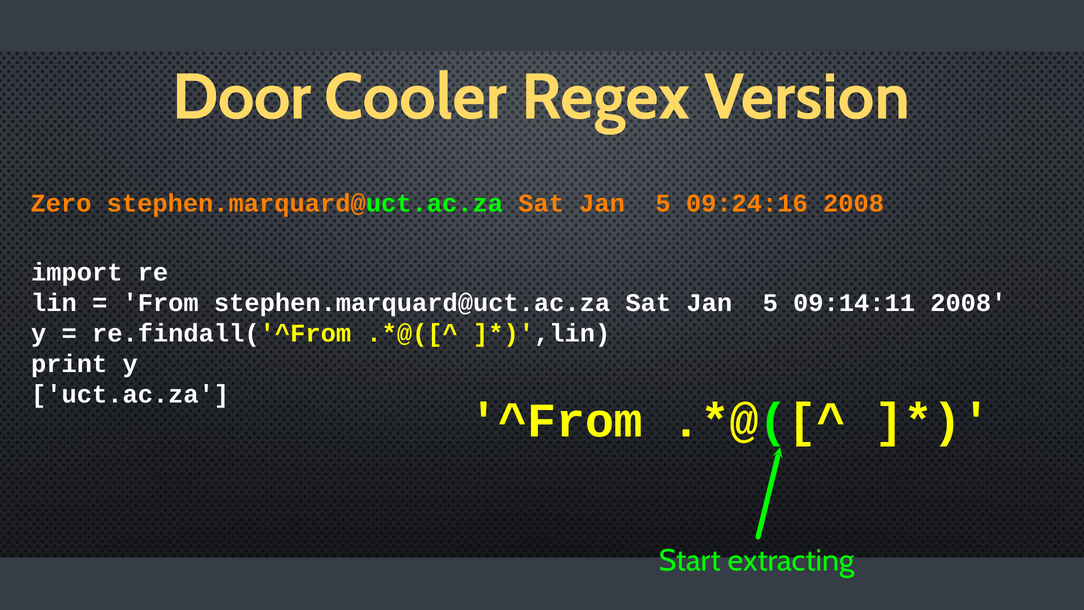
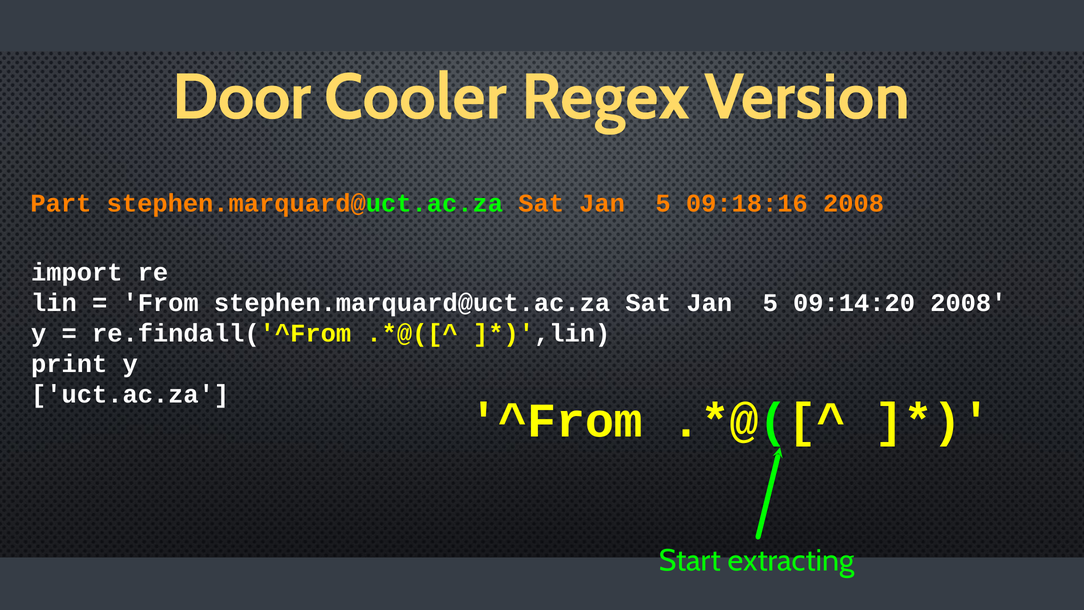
Zero: Zero -> Part (61, 203)
09:24:16: 09:24:16 -> 09:18:16 (747, 203)
09:14:11: 09:14:11 -> 09:14:20 (854, 303)
